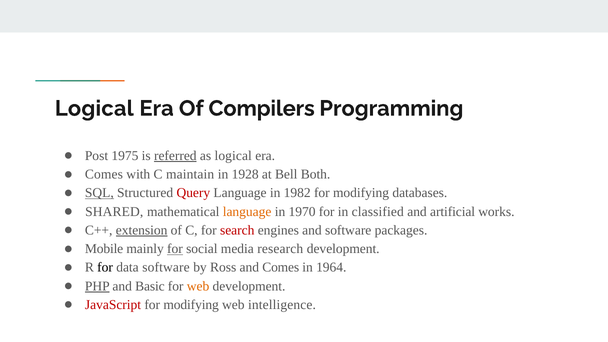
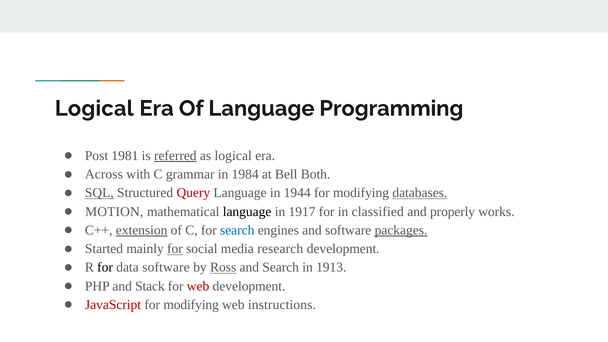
Of Compilers: Compilers -> Language (262, 108)
1975: 1975 -> 1981 (125, 156)
Comes: Comes -> Across (104, 174)
maintain: maintain -> grammar (190, 174)
1928: 1928 -> 1984 (245, 174)
1982: 1982 -> 1944 (297, 193)
databases underline: none -> present (420, 193)
SHARED: SHARED -> MOTION (114, 212)
language colour: orange -> black (247, 212)
1970: 1970 -> 1917 (302, 212)
artificial: artificial -> properly (453, 212)
search colour: red -> blue (237, 230)
packages underline: none -> present (401, 230)
Mobile: Mobile -> Started (104, 249)
Ross underline: none -> present (223, 268)
and Comes: Comes -> Search (281, 268)
1964: 1964 -> 1913 (331, 268)
PHP underline: present -> none (97, 286)
Basic: Basic -> Stack (150, 286)
web colour: orange -> red (198, 286)
intelligence: intelligence -> instructions (282, 305)
